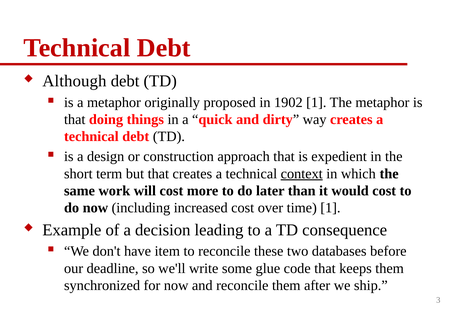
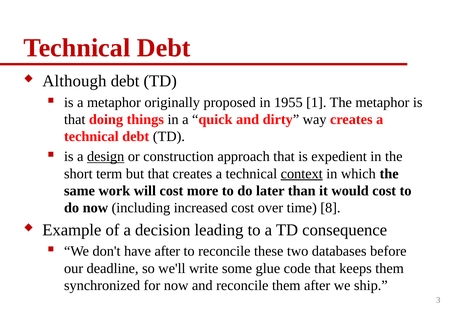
1902: 1902 -> 1955 (288, 102)
design underline: none -> present (106, 157)
time 1: 1 -> 8 (330, 208)
have item: item -> after (167, 251)
